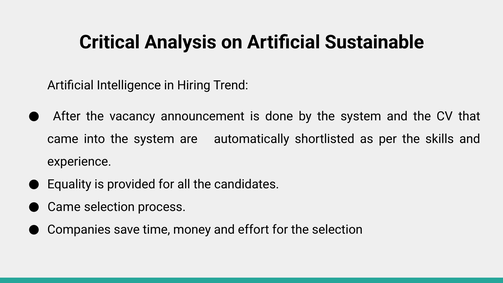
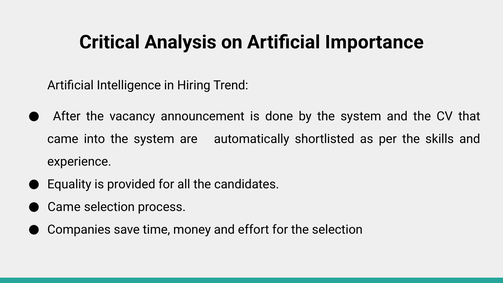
Sustainable: Sustainable -> Importance (374, 42)
